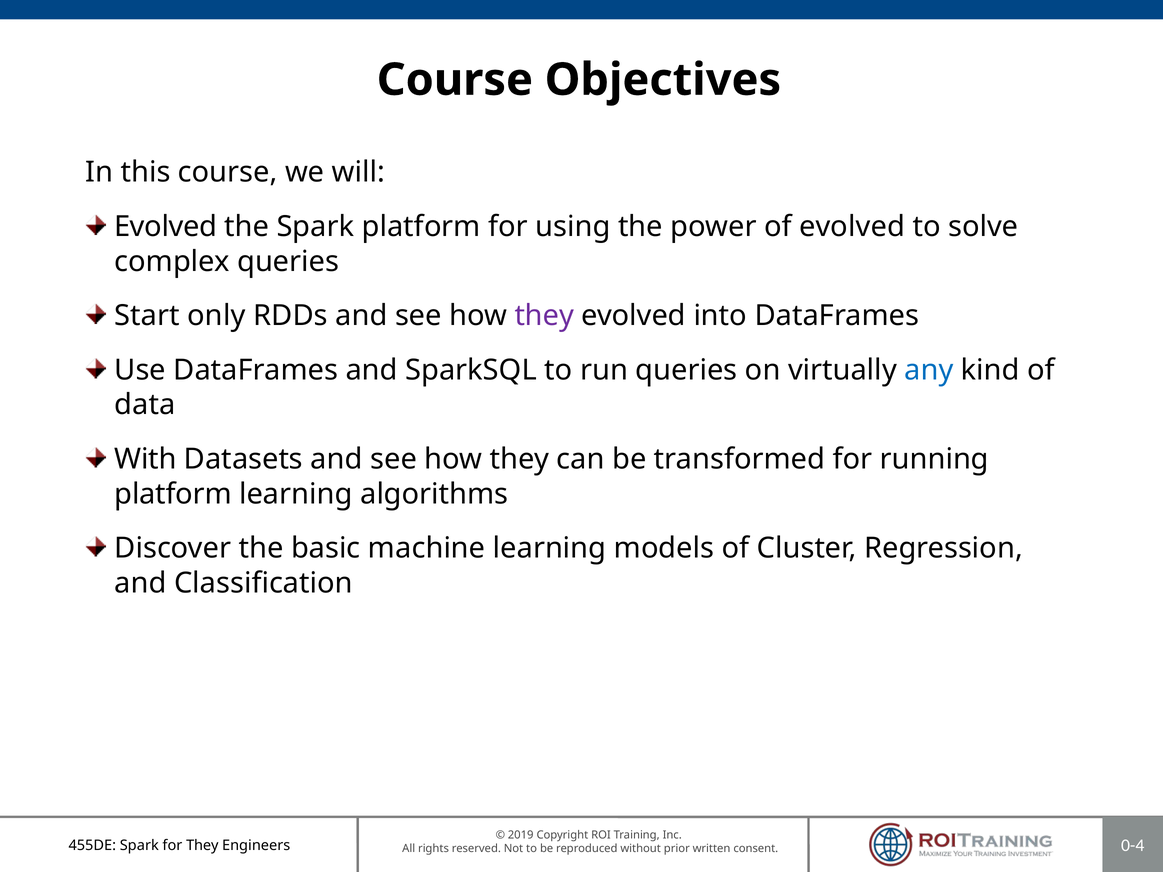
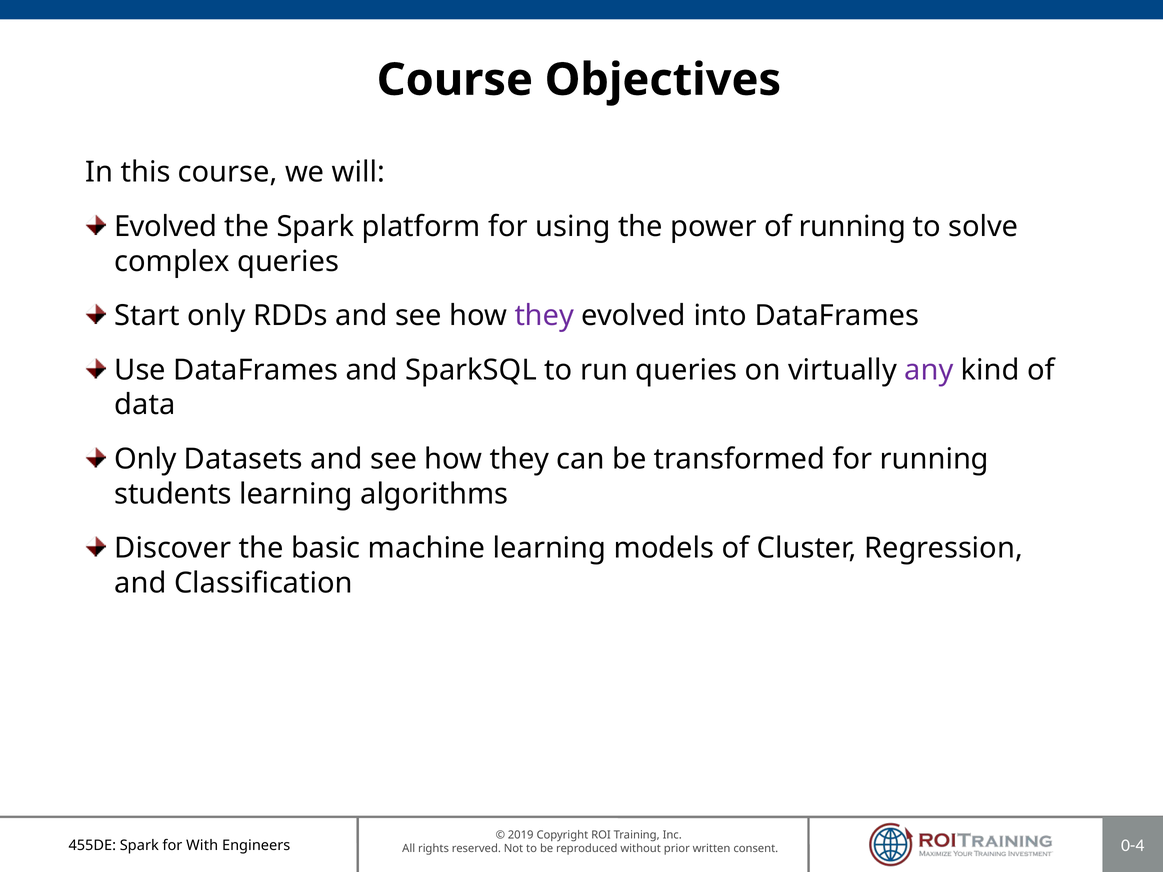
of evolved: evolved -> running (852, 227)
any colour: blue -> purple (929, 370)
With: With -> Only (146, 459)
platform: platform -> students (173, 494)
for They: They -> With (202, 846)
